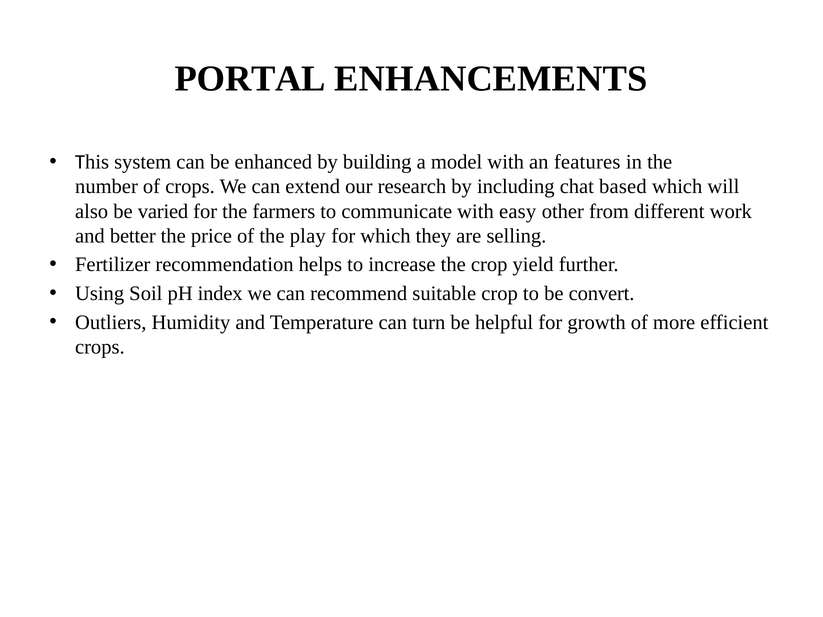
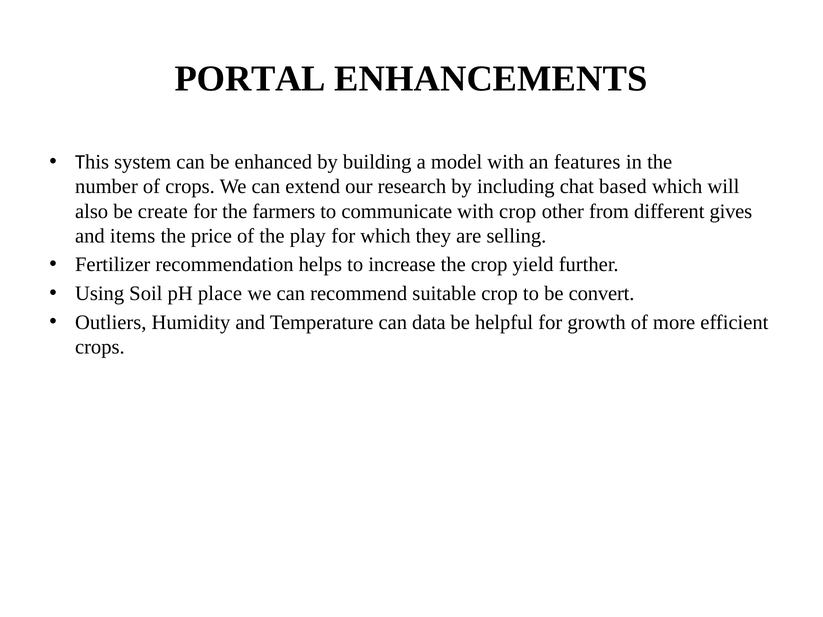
varied: varied -> create (163, 211)
with easy: easy -> crop (518, 211)
work: work -> gives (731, 211)
better: better -> items (133, 236)
index: index -> place (220, 294)
turn: turn -> data (429, 322)
